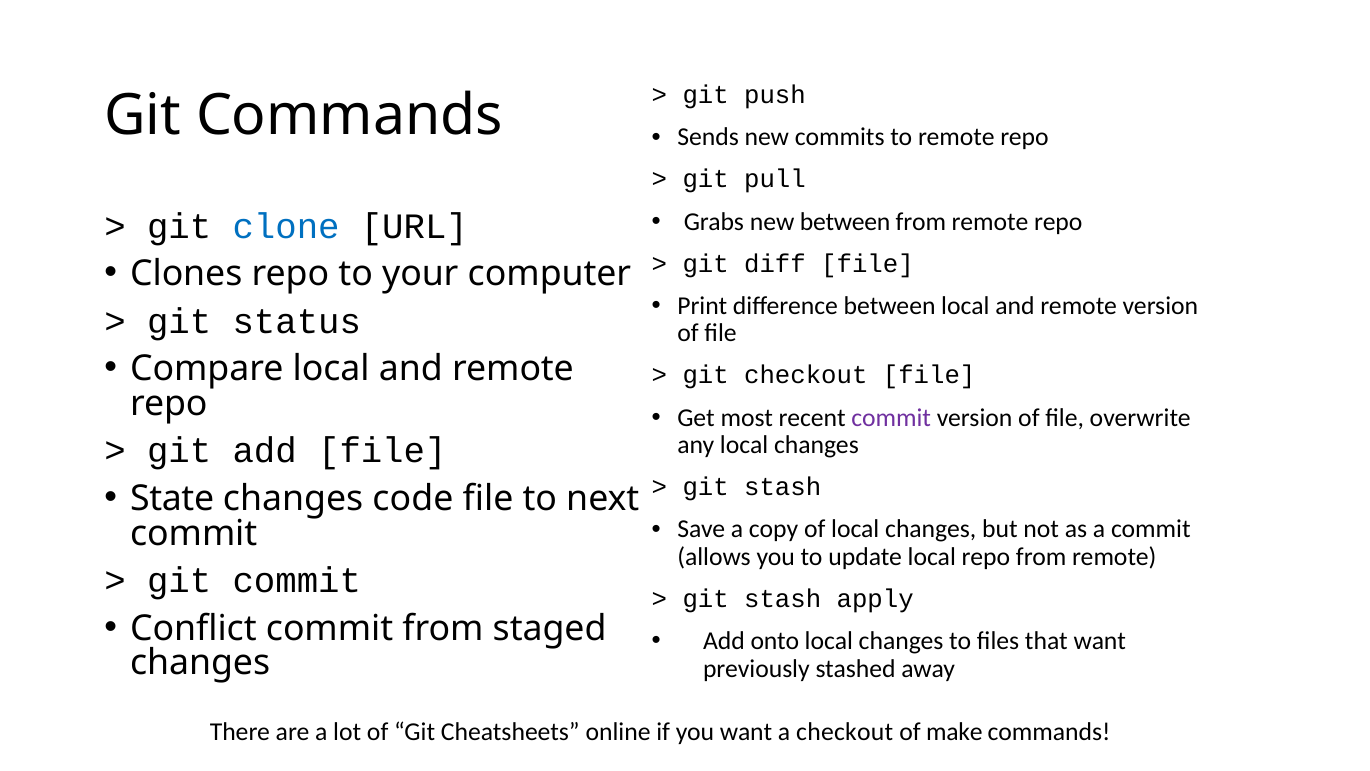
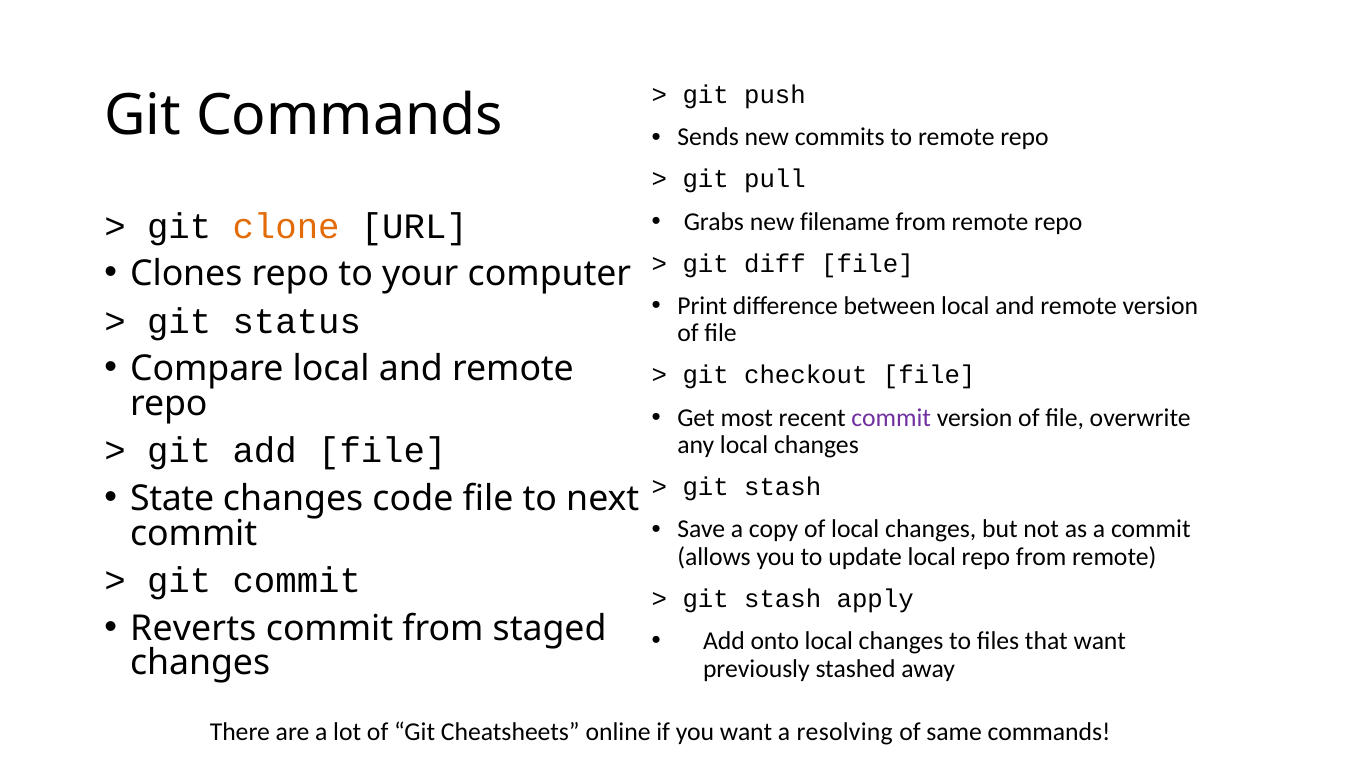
new between: between -> filename (845, 221)
clone colour: blue -> orange (286, 226)
Conflict: Conflict -> Reverts (193, 628)
a checkout: checkout -> resolving (845, 732)
make: make -> same (954, 732)
